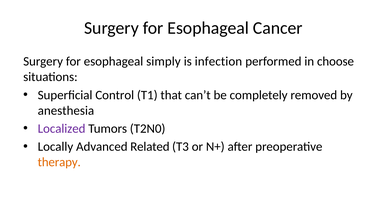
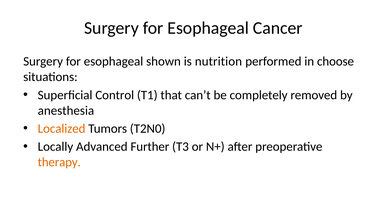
simply: simply -> shown (164, 61)
infection: infection -> nutrition (218, 61)
Localized colour: purple -> orange (62, 128)
Related: Related -> Further (150, 147)
